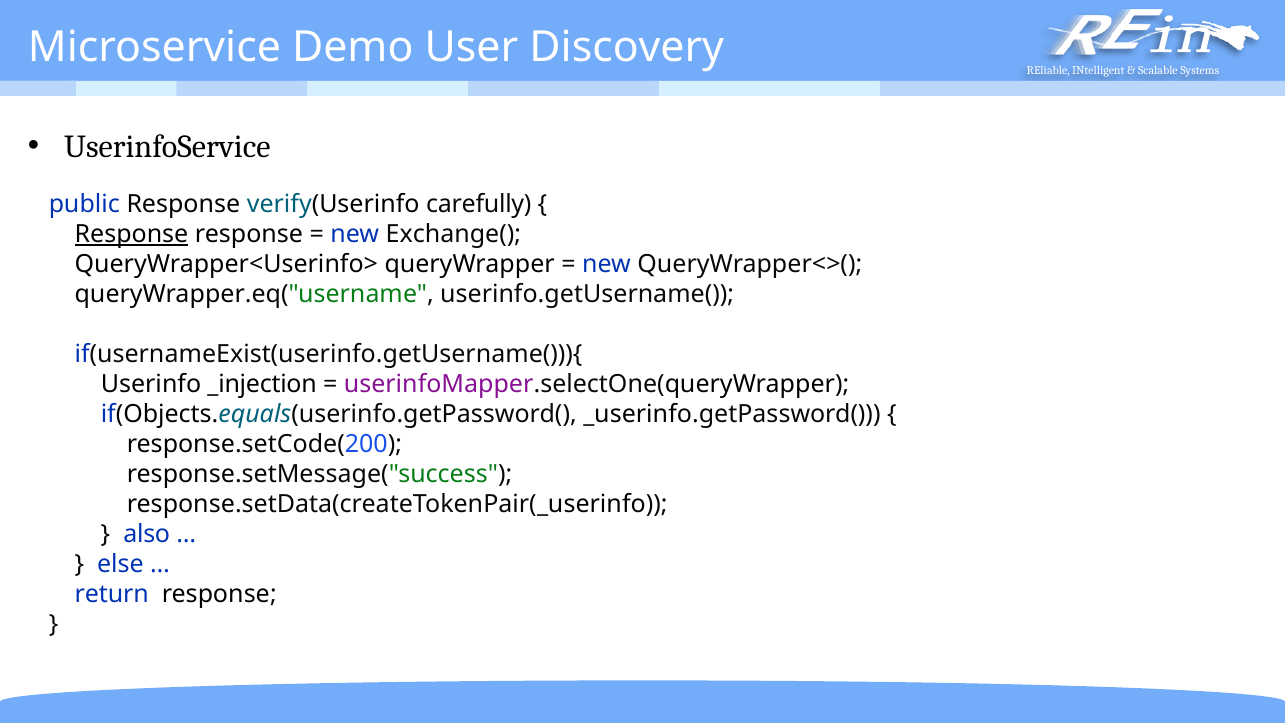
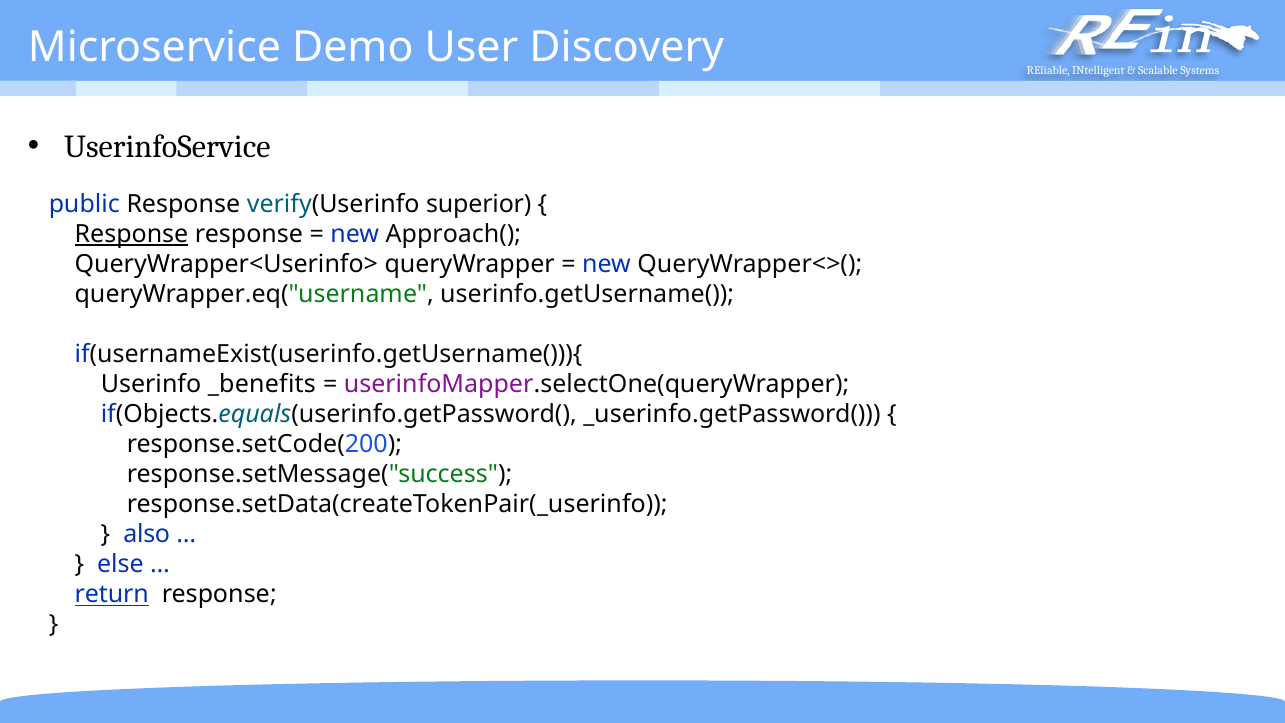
carefully: carefully -> superior (479, 204)
Exchange(: Exchange( -> Approach( (453, 234)
_injection: _injection -> _benefits (262, 384)
return underline: none -> present (112, 594)
